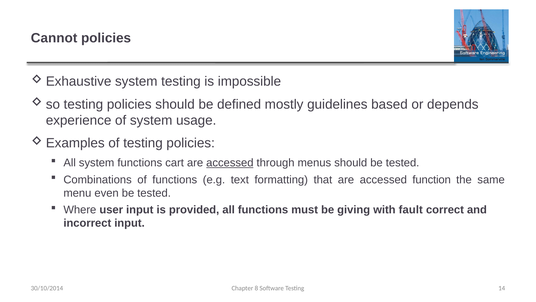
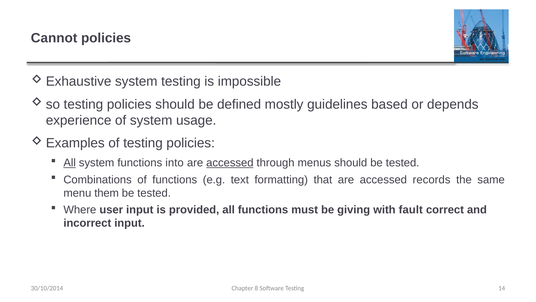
All underline: none -> present (70, 163)
cart: cart -> into (175, 163)
function: function -> records (432, 179)
even: even -> them (107, 193)
